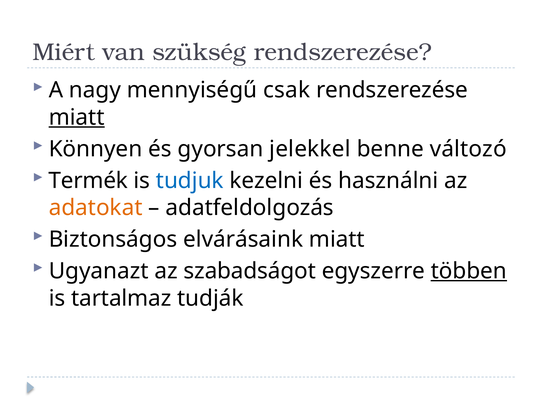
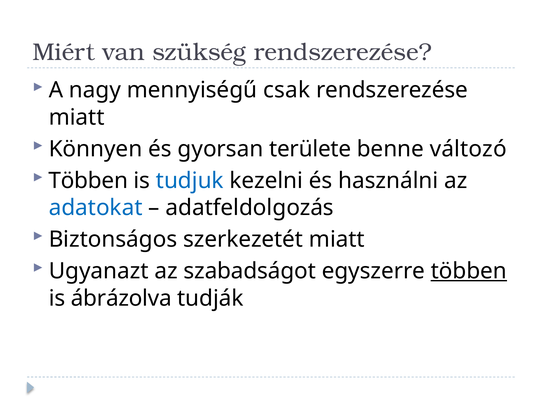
miatt underline: present -> none (77, 117)
jelekkel: jelekkel -> területe (310, 149)
Termék: Termék -> Többen (88, 180)
adatokat colour: orange -> blue (96, 208)
elvárásaink: elvárásaink -> szerkezetét (243, 239)
tartalmaz: tartalmaz -> ábrázolva (121, 298)
